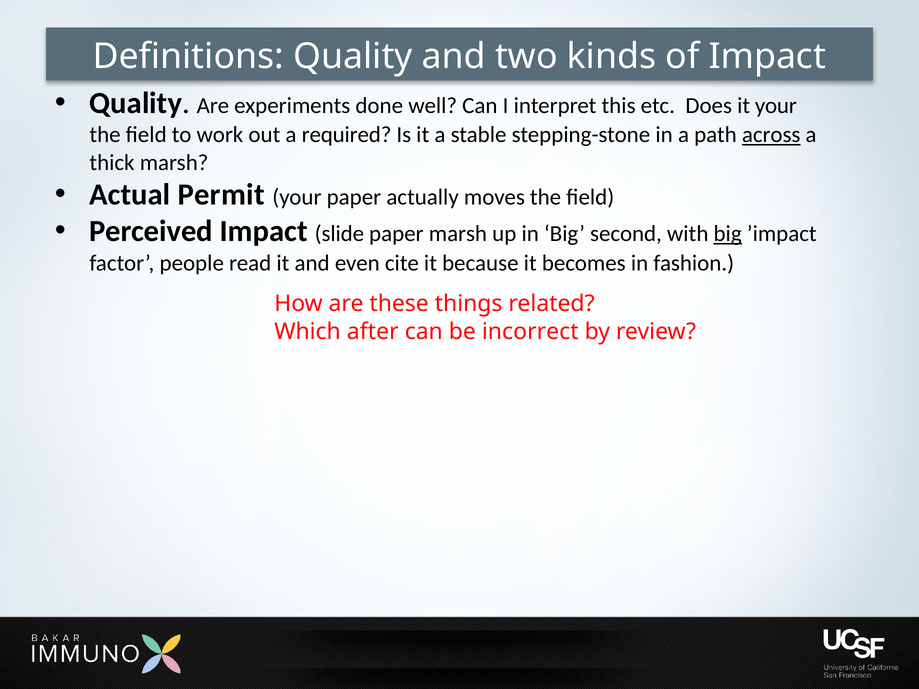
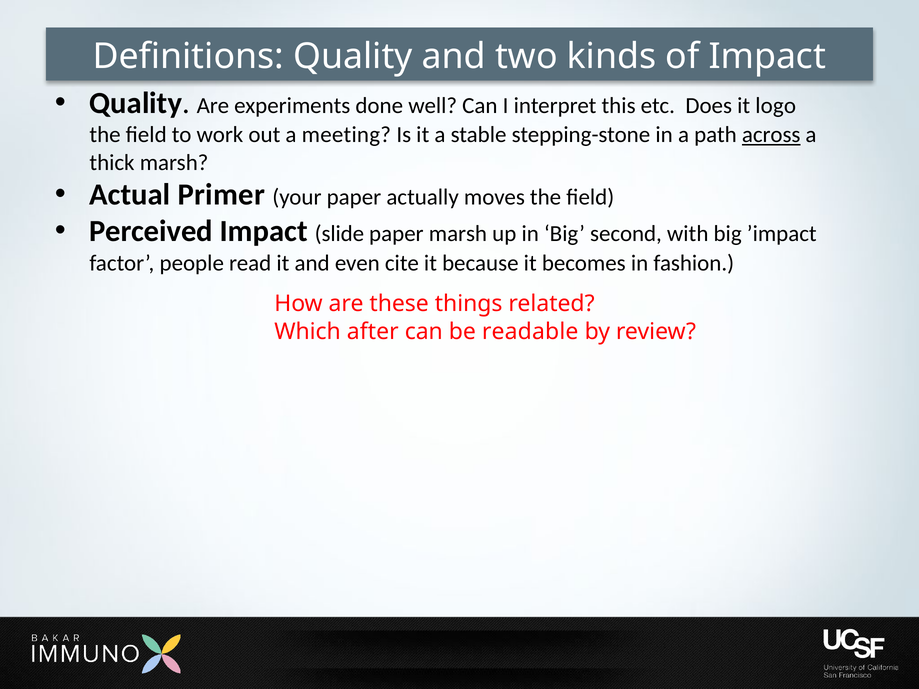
it your: your -> logo (776, 106)
required: required -> meeting (346, 135)
Permit: Permit -> Primer (221, 195)
big underline: present -> none (728, 234)
incorrect: incorrect -> readable (530, 332)
